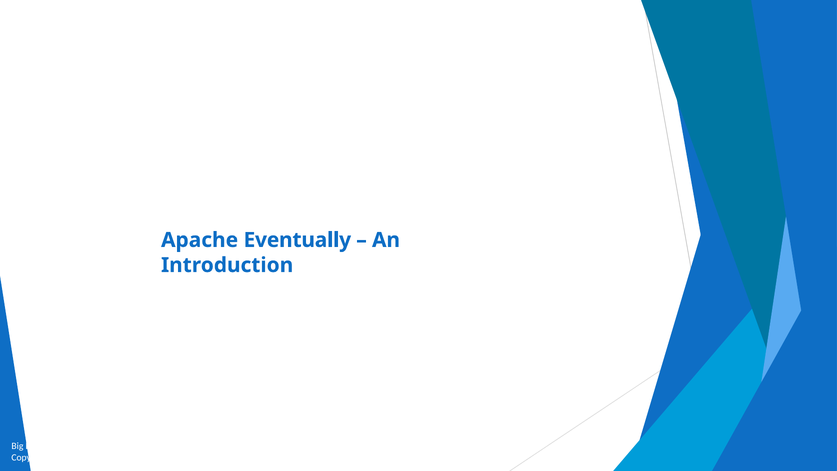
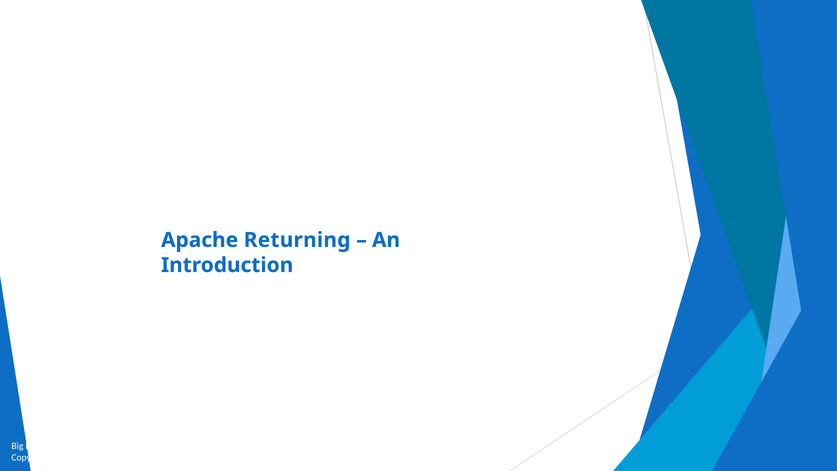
Eventually: Eventually -> Returning (297, 240)
